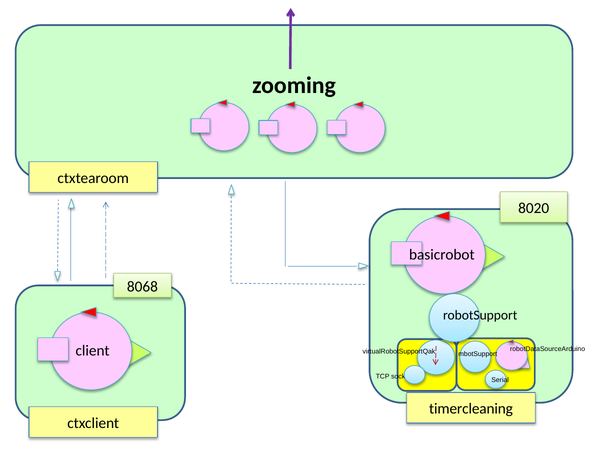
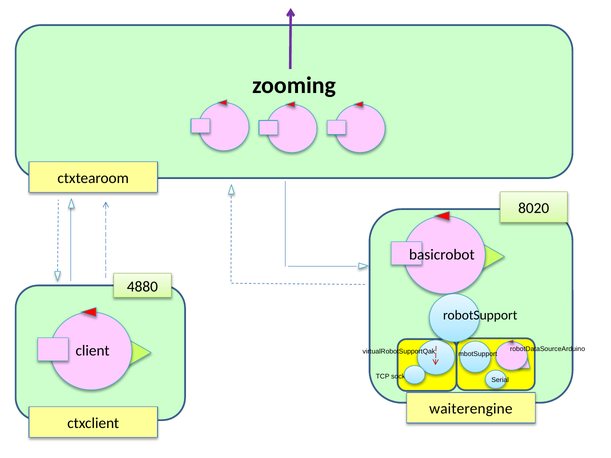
8068: 8068 -> 4880 (142, 287)
timercleaning: timercleaning -> waiterengine (471, 409)
